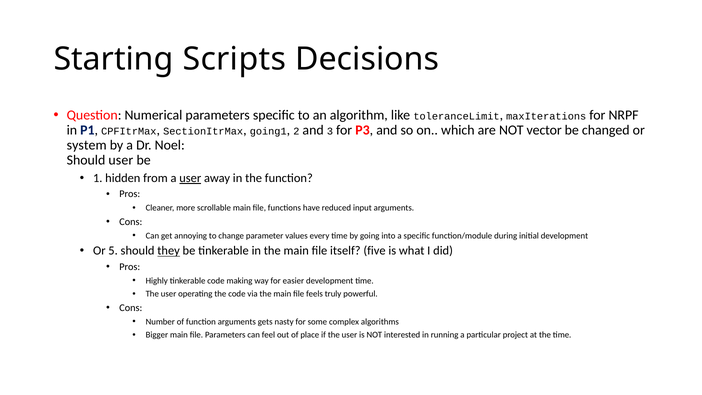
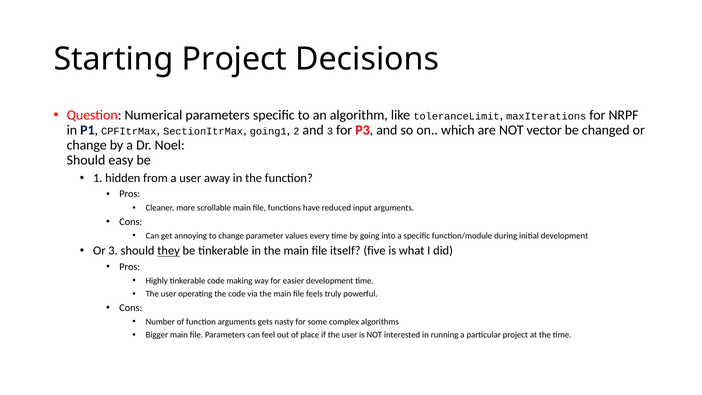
Starting Scripts: Scripts -> Project (235, 59)
system: system -> change (87, 145)
Should user: user -> easy (121, 160)
user underline: present -> none (190, 178)
Or 5: 5 -> 3 (113, 251)
